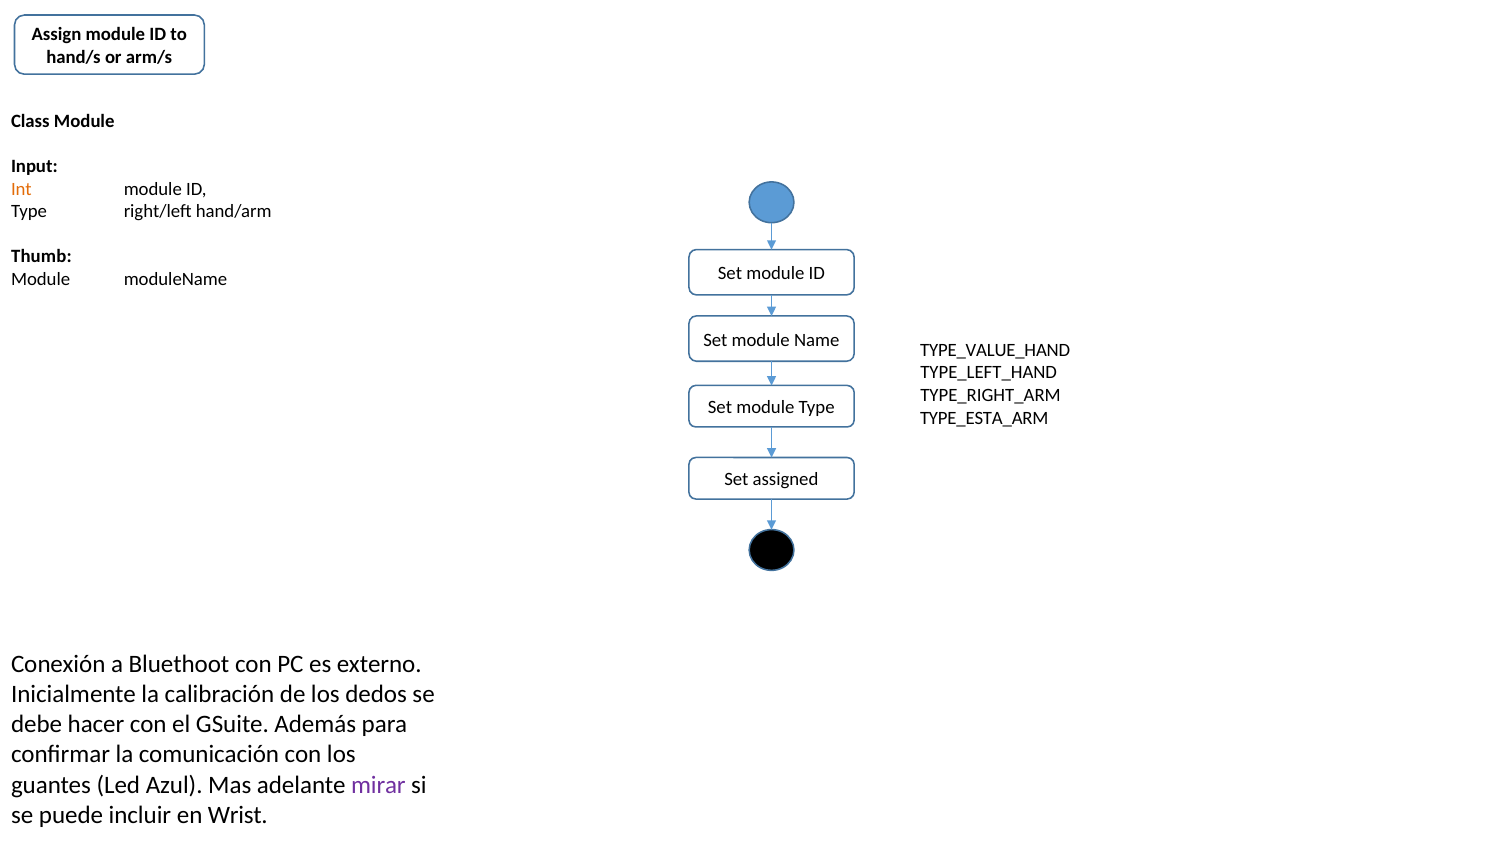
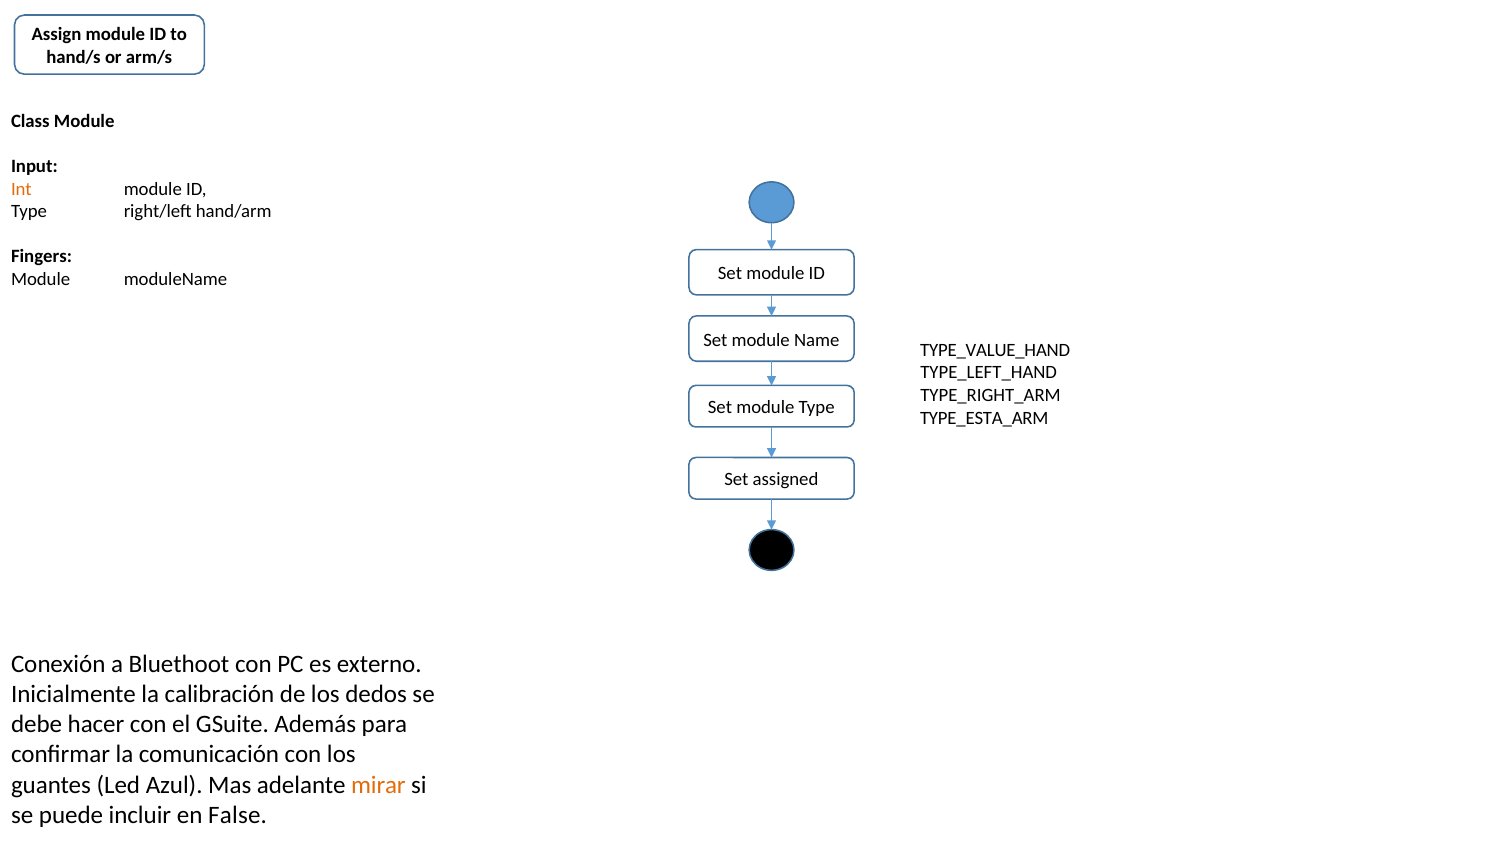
Thumb: Thumb -> Fingers (41, 256)
mirar colour: purple -> orange (378, 784)
Wrist: Wrist -> False (238, 814)
